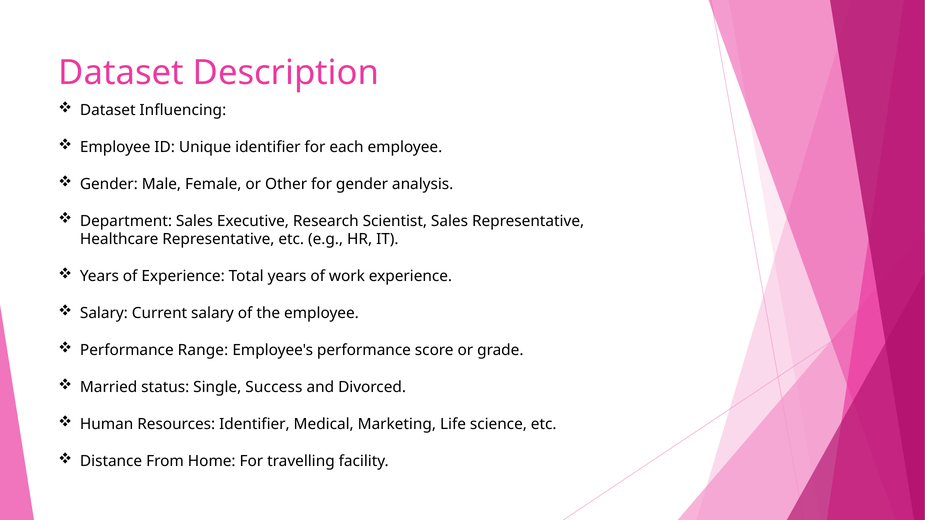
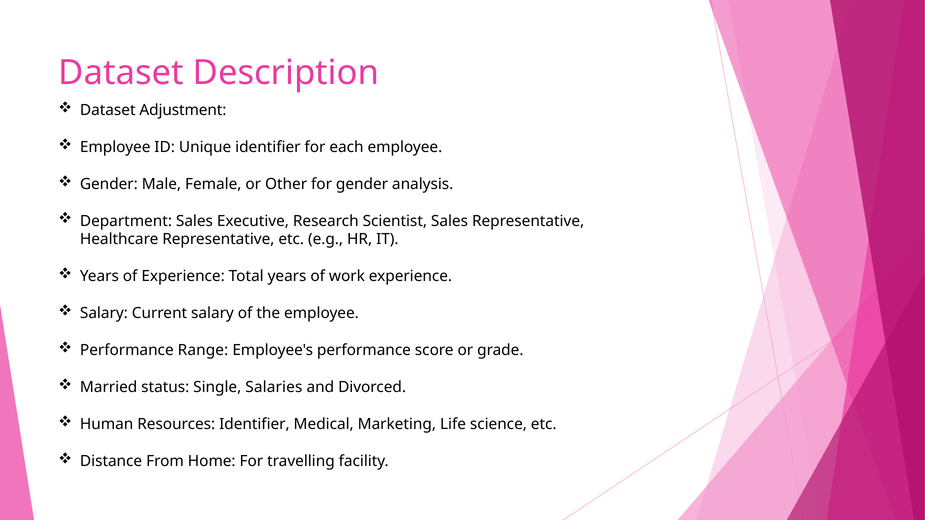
Influencing: Influencing -> Adjustment (183, 110)
Success: Success -> Salaries (274, 387)
